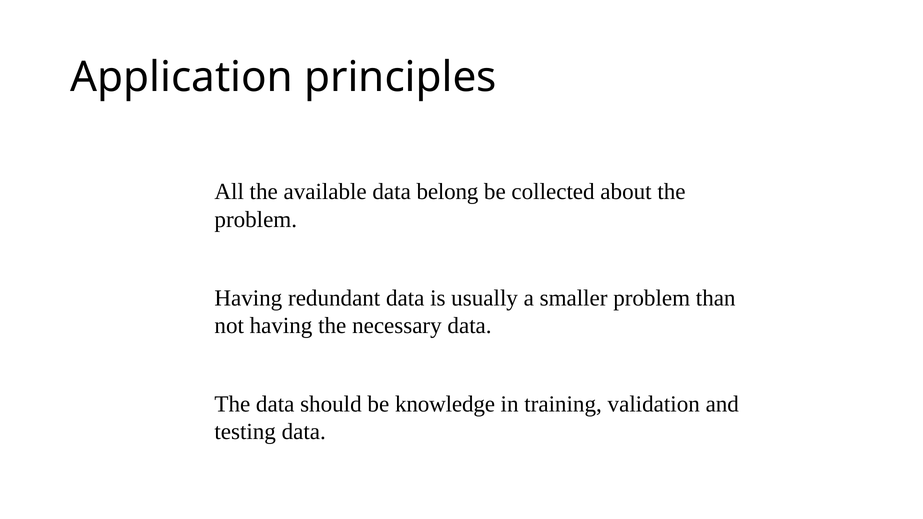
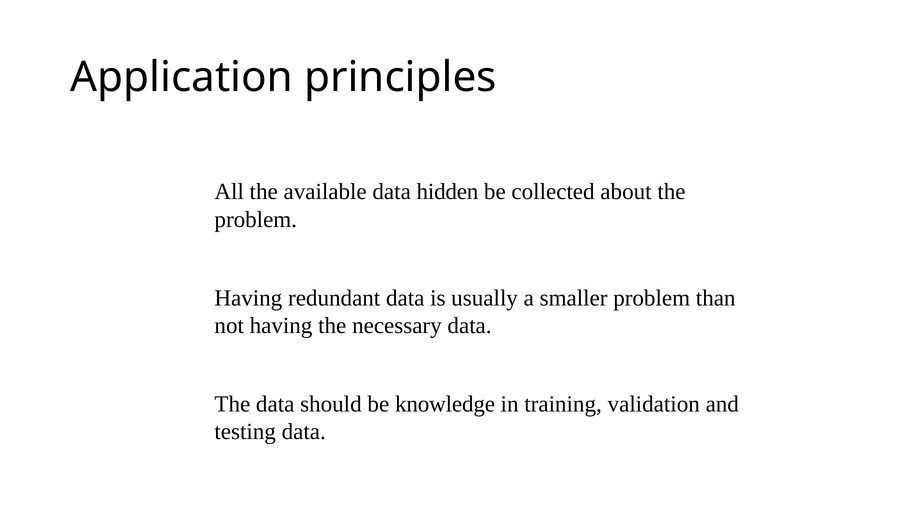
belong: belong -> hidden (448, 192)
